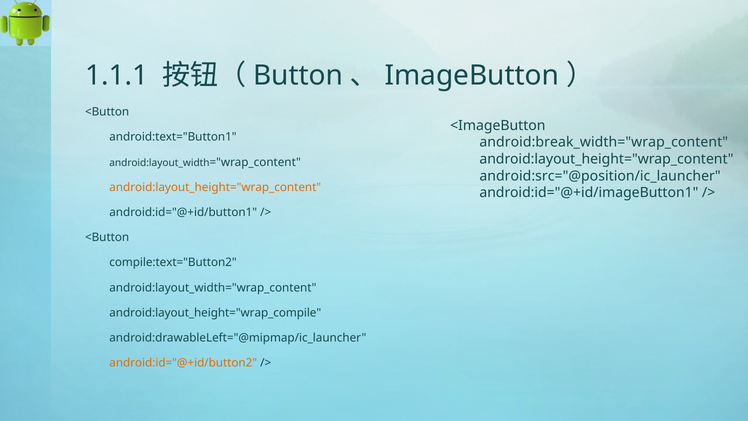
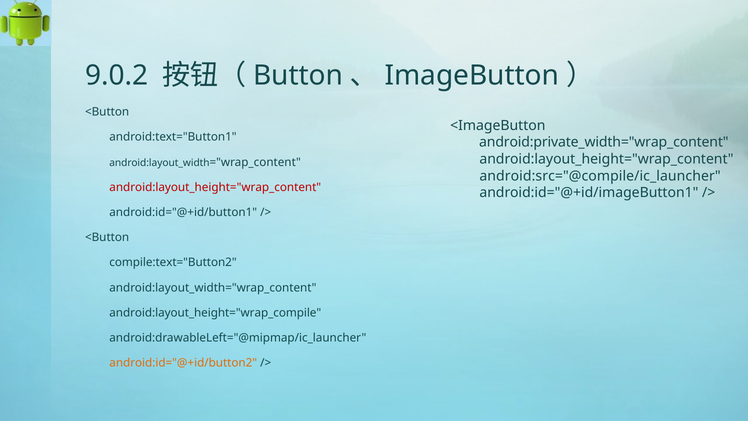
1.1.1: 1.1.1 -> 9.0.2 (117, 75)
android:break_width="wrap_content: android:break_width="wrap_content -> android:private_width="wrap_content (604, 142)
android:src="@position/ic_launcher: android:src="@position/ic_launcher -> android:src="@compile/ic_launcher (600, 176)
android:layout_height="wrap_content colour: orange -> red (215, 187)
